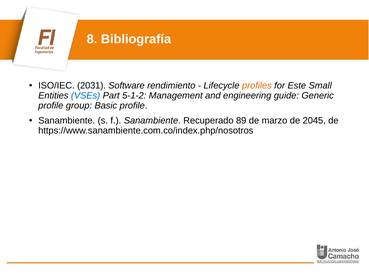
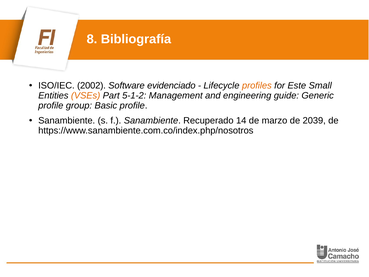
2031: 2031 -> 2002 (91, 86)
rendimiento: rendimiento -> evidenciado (171, 86)
VSEs colour: blue -> orange (86, 95)
89: 89 -> 14 (241, 121)
2045: 2045 -> 2039 (314, 121)
